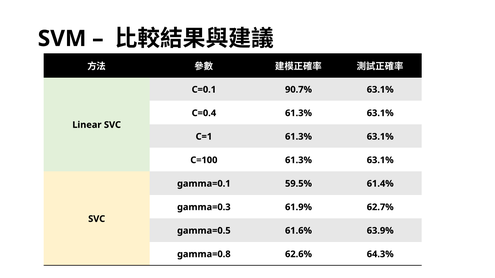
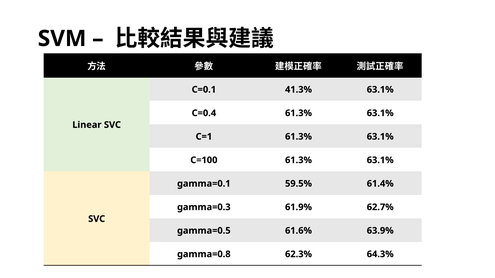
90.7%: 90.7% -> 41.3% (298, 90)
62.6%: 62.6% -> 62.3% (298, 255)
